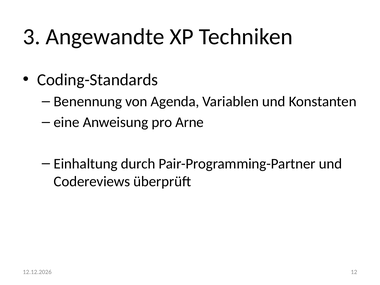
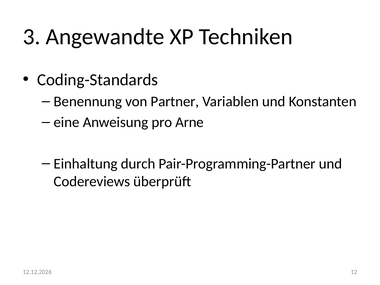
Agenda: Agenda -> Partner (175, 102)
